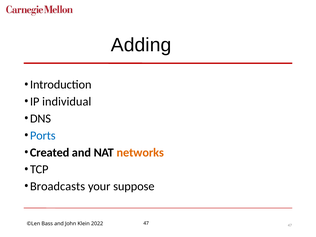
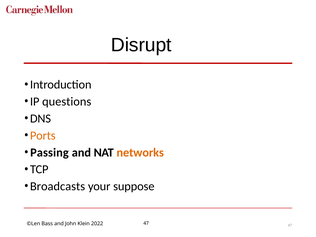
Adding: Adding -> Disrupt (141, 45)
individual: individual -> questions (67, 102)
Ports colour: blue -> orange (43, 135)
Created: Created -> Passing (49, 152)
